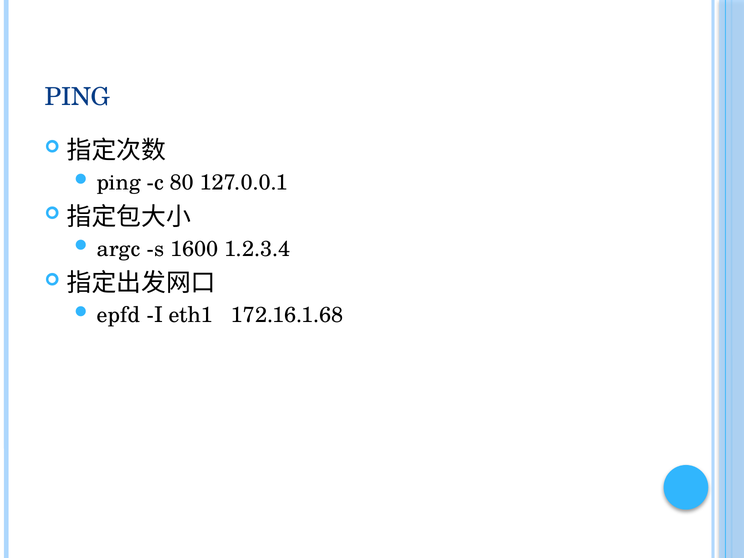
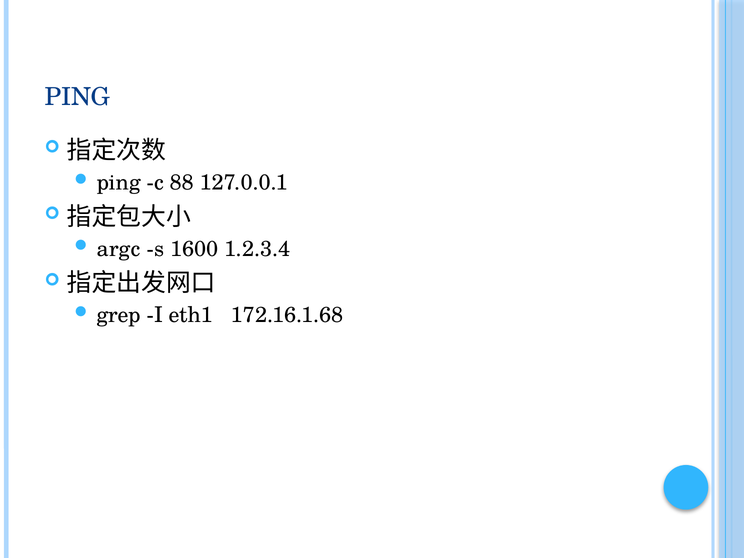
80: 80 -> 88 (182, 182)
epfd: epfd -> grep (119, 315)
